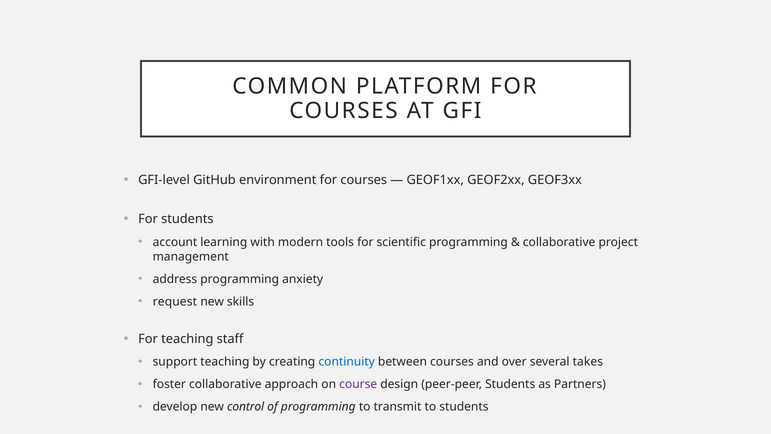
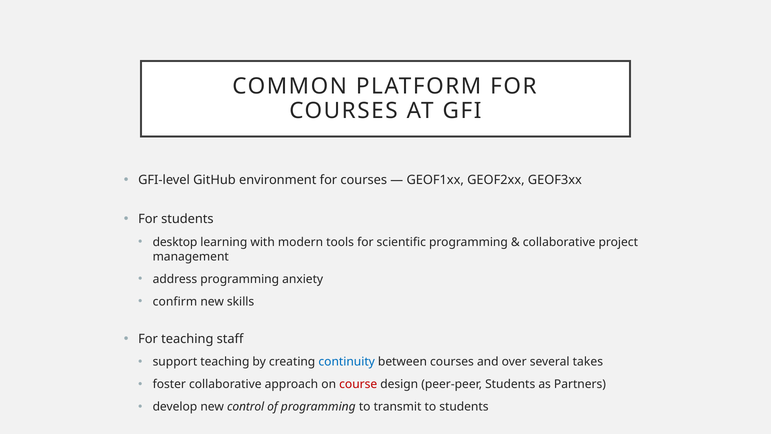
account: account -> desktop (175, 242)
request: request -> confirm (175, 301)
course colour: purple -> red (358, 384)
